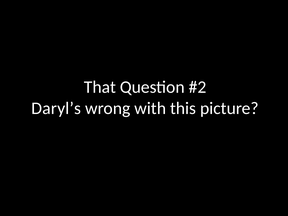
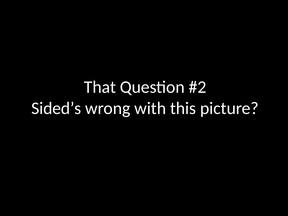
Daryl’s: Daryl’s -> Sided’s (56, 108)
